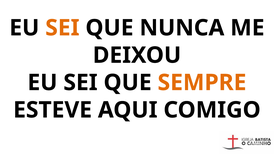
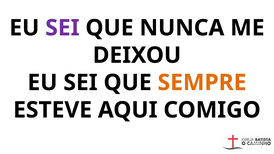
SEI colour: orange -> purple (62, 28)
